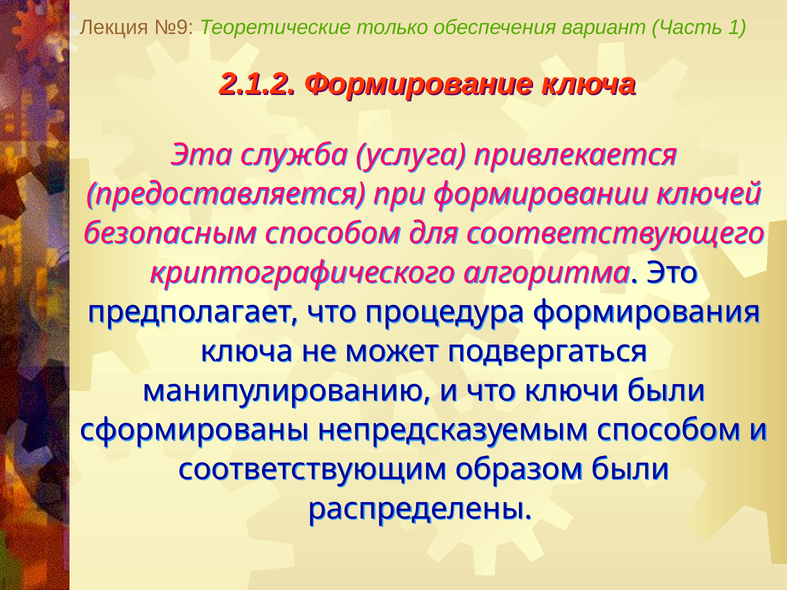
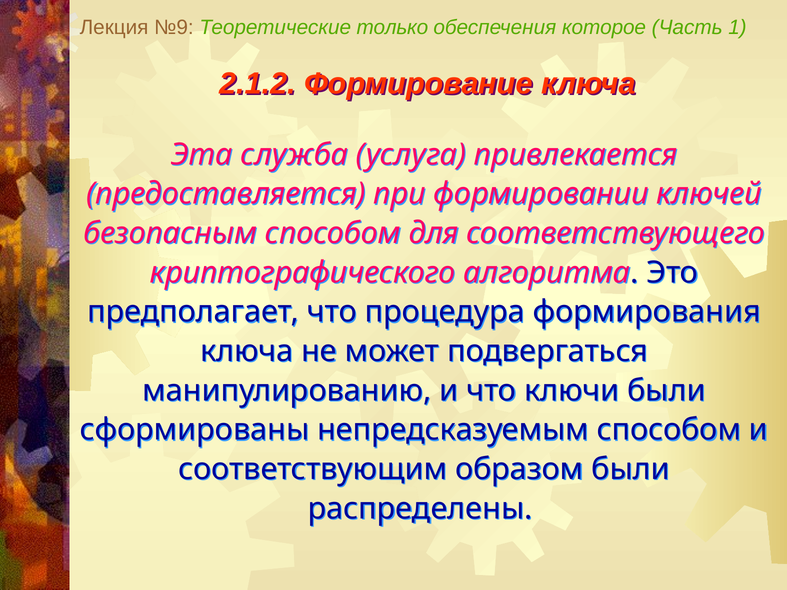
вариант: вариант -> которое (604, 28)
